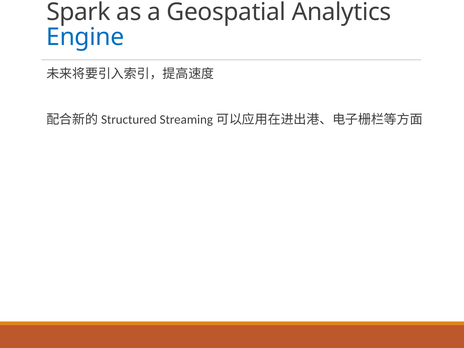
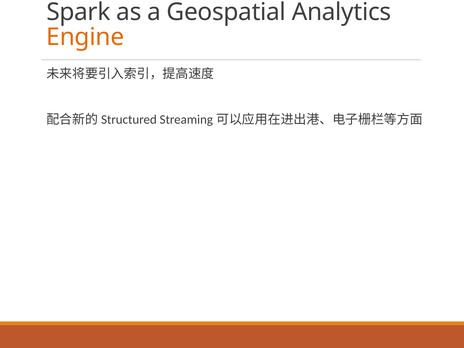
Engine colour: blue -> orange (85, 37)
